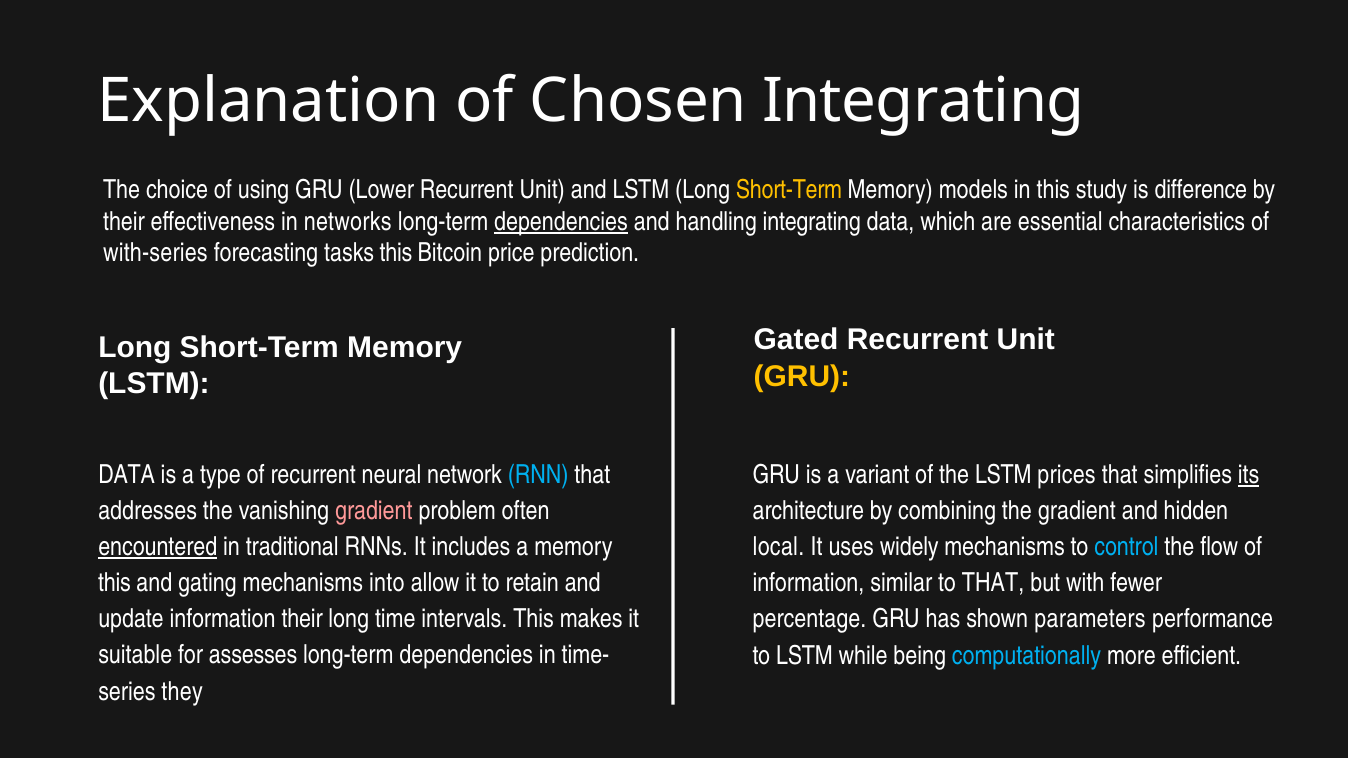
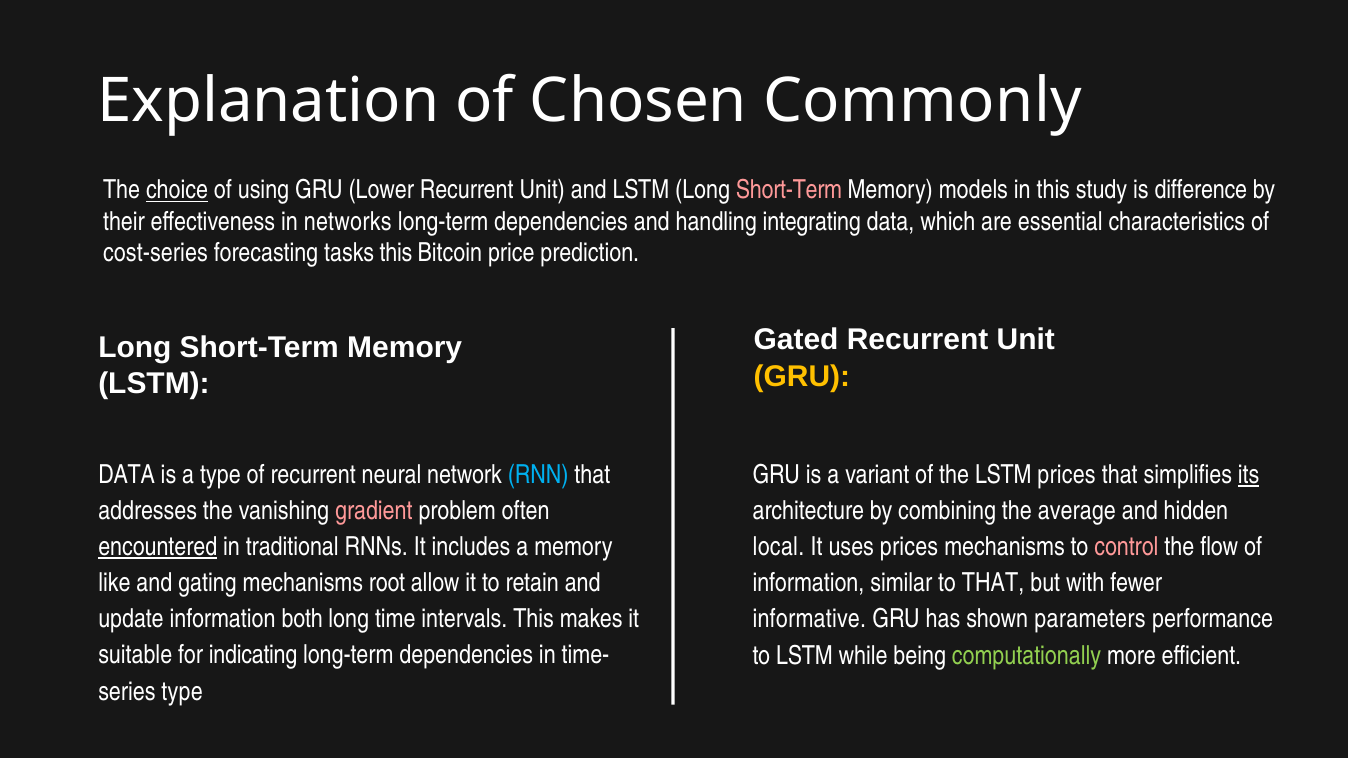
Chosen Integrating: Integrating -> Commonly (923, 101)
choice underline: none -> present (177, 190)
Short-Term colour: yellow -> pink (789, 190)
dependencies underline: present -> none (561, 222)
with-series: with-series -> cost-series (155, 253)
the gradient: gradient -> average (1077, 511)
uses widely: widely -> prices (909, 547)
control colour: light blue -> pink (1126, 547)
this: this -> like (114, 583)
into: into -> root (387, 583)
information their: their -> both (302, 619)
percentage: percentage -> informative (809, 619)
assesses: assesses -> indicating (253, 656)
computationally colour: light blue -> light green (1027, 656)
they: they -> type (182, 692)
